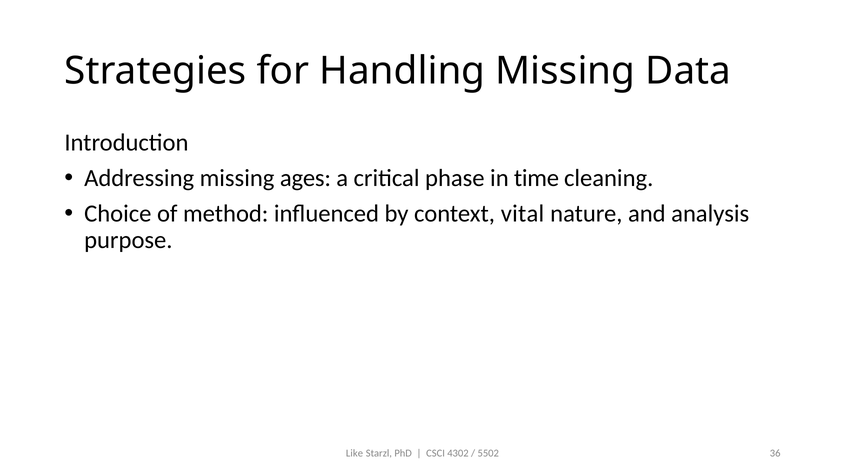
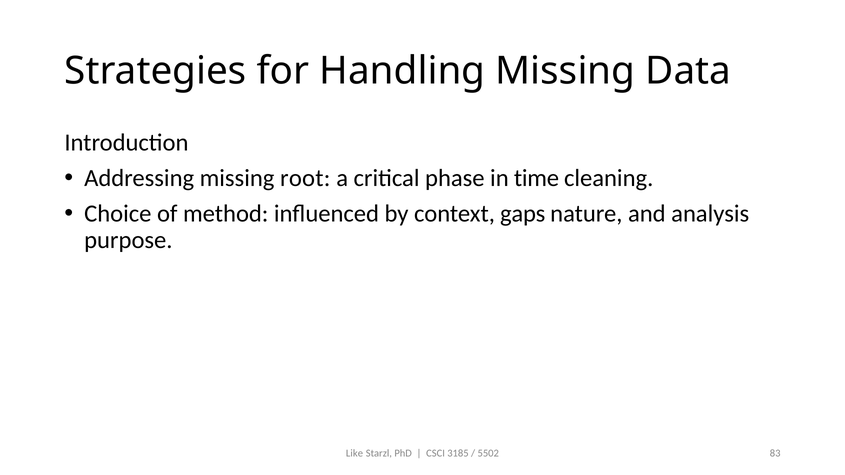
ages: ages -> root (305, 178)
vital: vital -> gaps (523, 214)
4302: 4302 -> 3185 (458, 454)
36: 36 -> 83 (775, 454)
